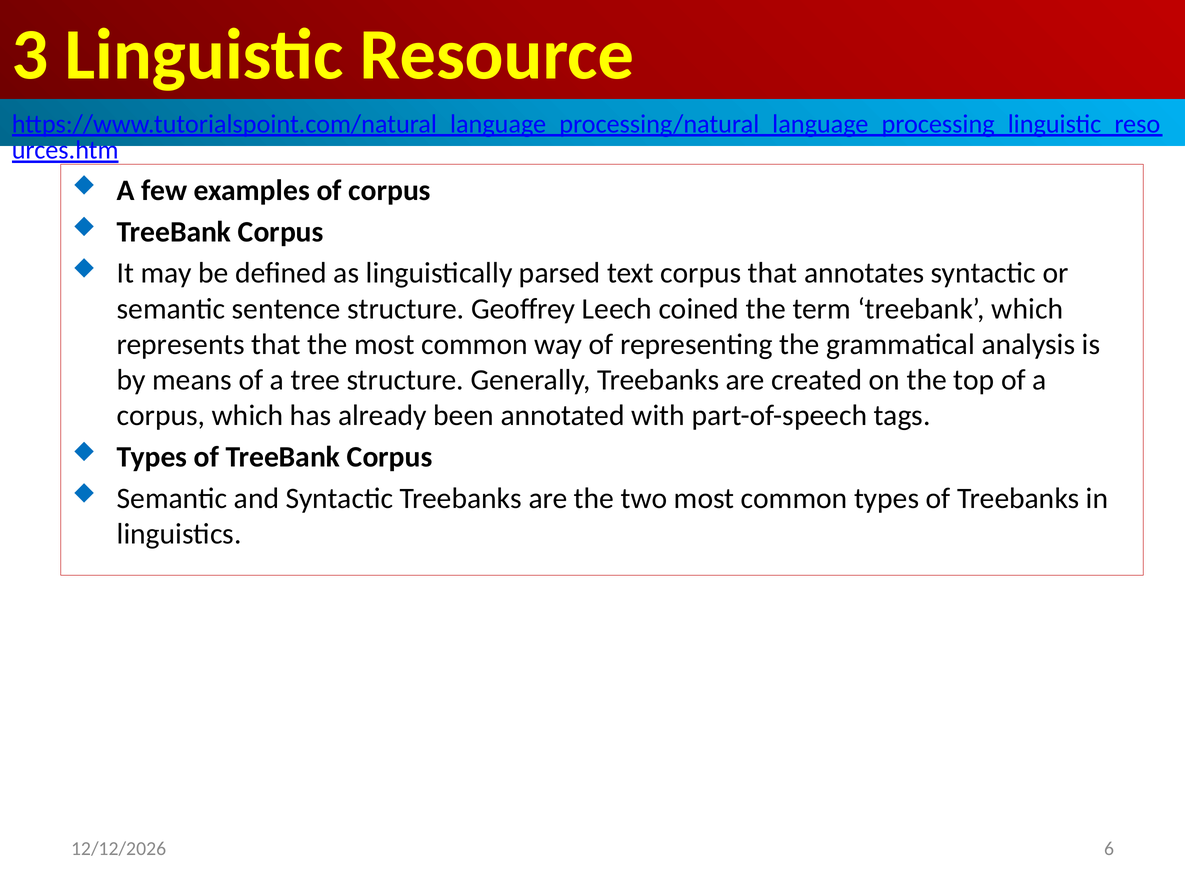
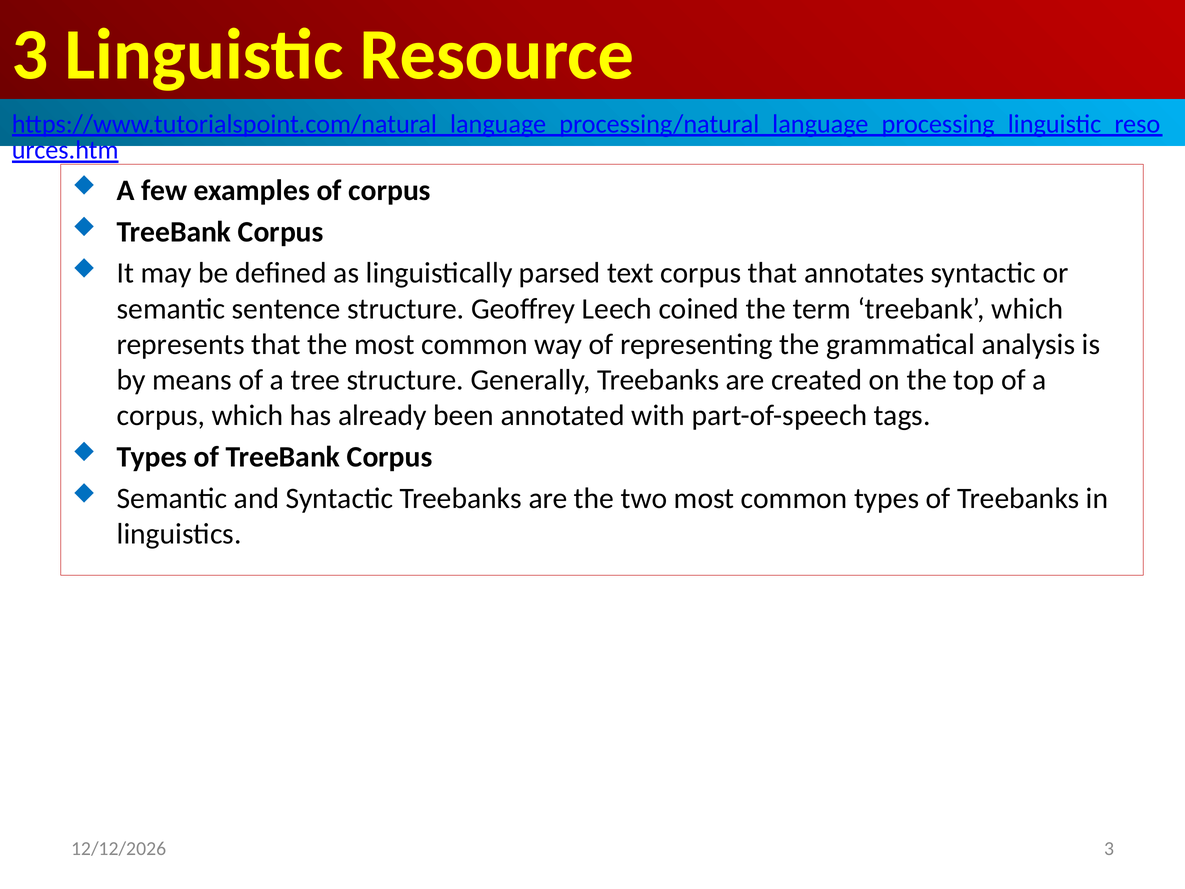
6: 6 -> 3 (1109, 849)
